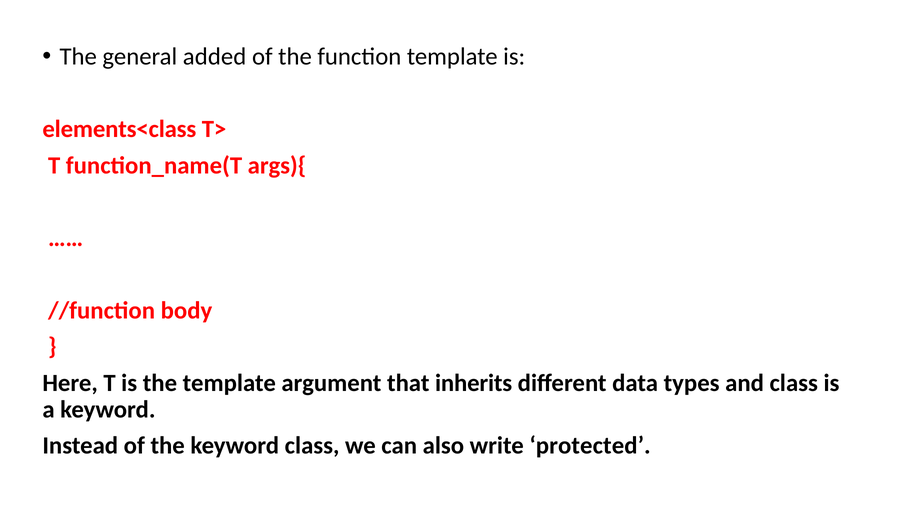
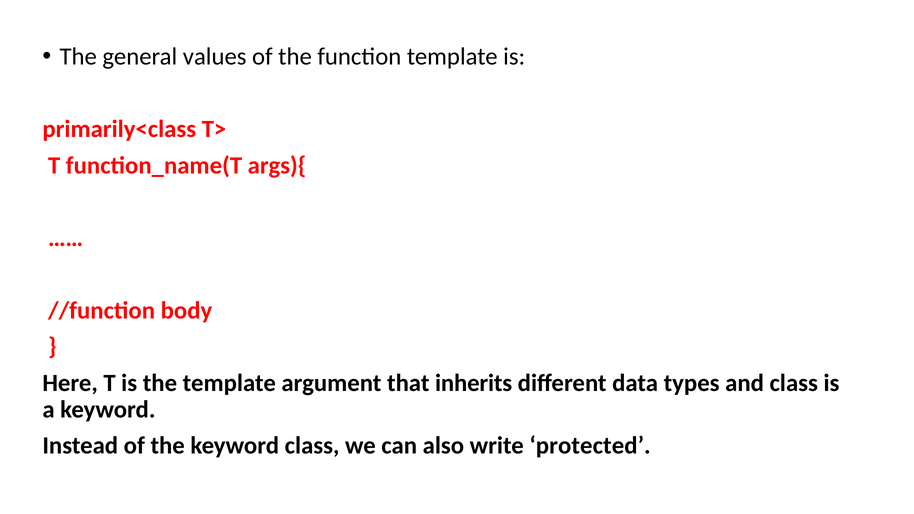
added: added -> values (215, 57)
elements<class: elements<class -> primarily<class (119, 129)
